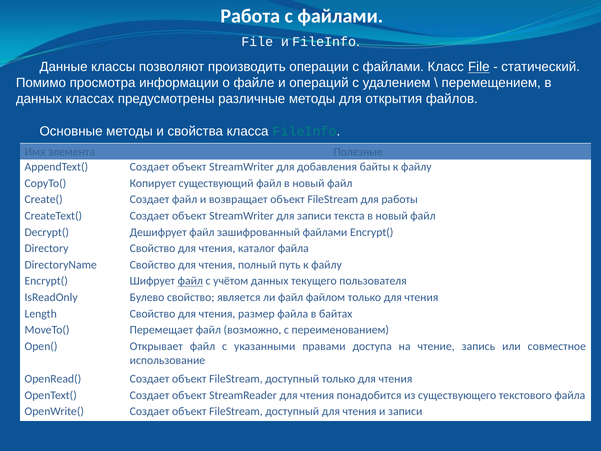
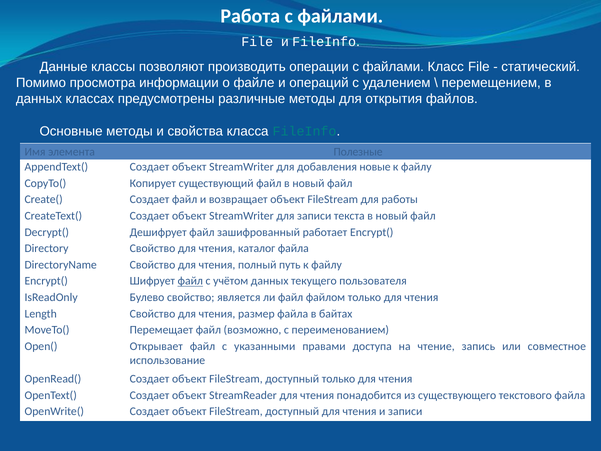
File underline: present -> none (479, 67)
байты: байты -> новые (375, 167)
зашифрованный файлами: файлами -> работает (325, 232)
